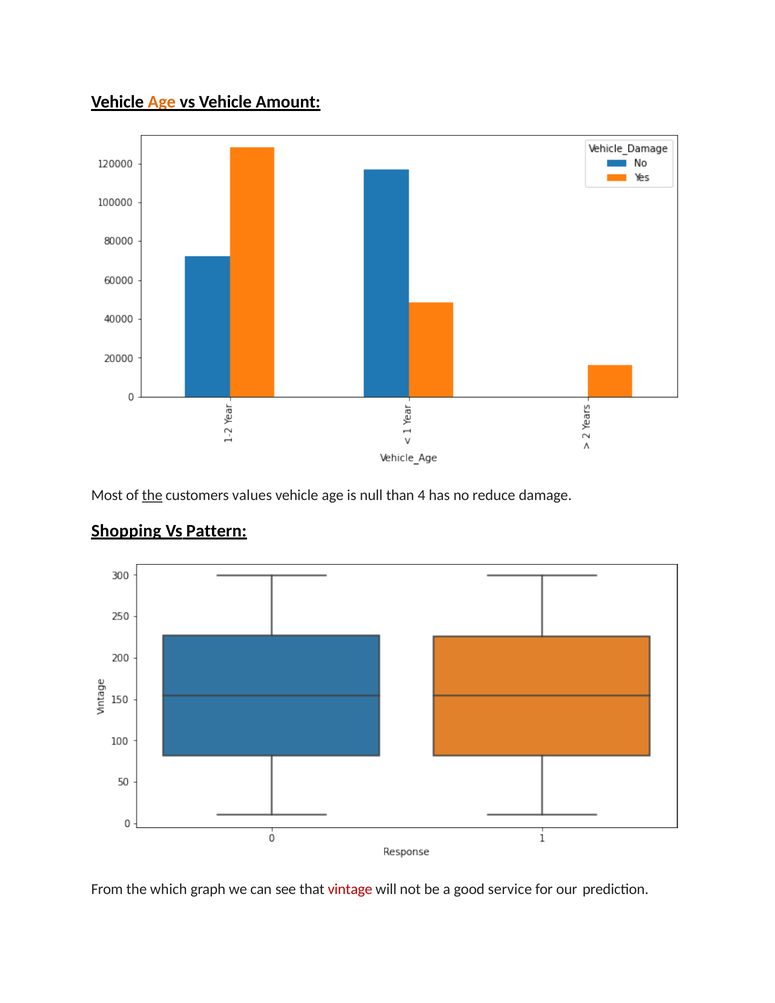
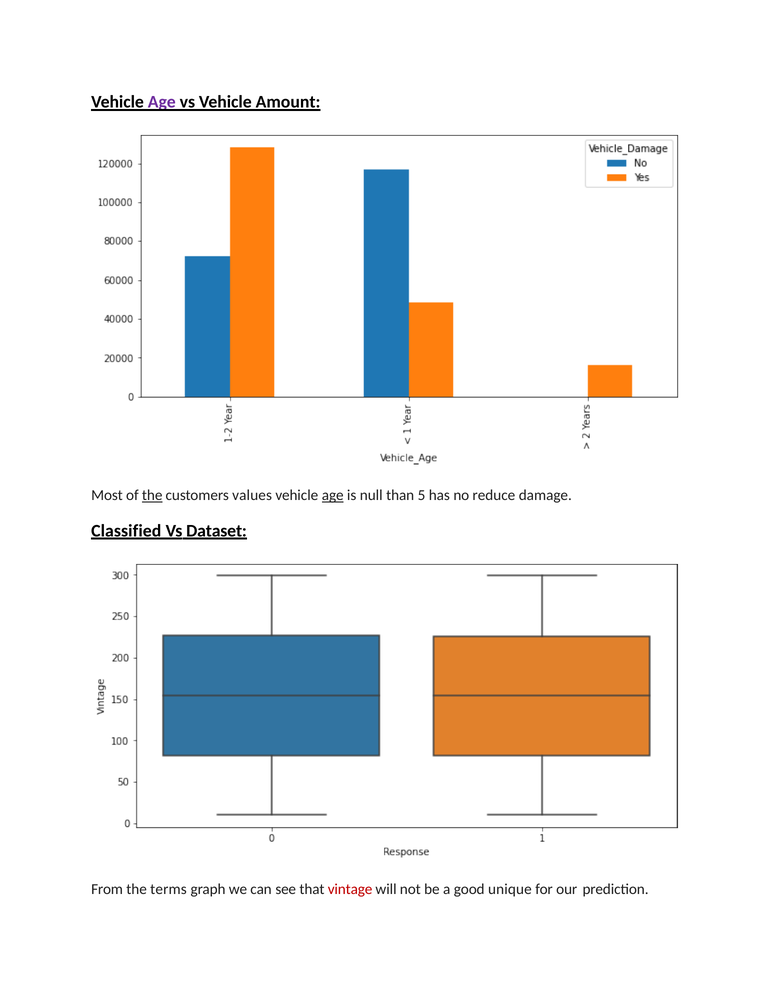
Age colour: orange -> purple (162, 102)
age underline: none -> present (333, 495)
4: 4 -> 5 (422, 495)
Shopping: Shopping -> Classified (126, 531)
Pattern: Pattern -> Dataset (217, 531)
which: which -> terms (169, 889)
service: service -> unique (510, 889)
